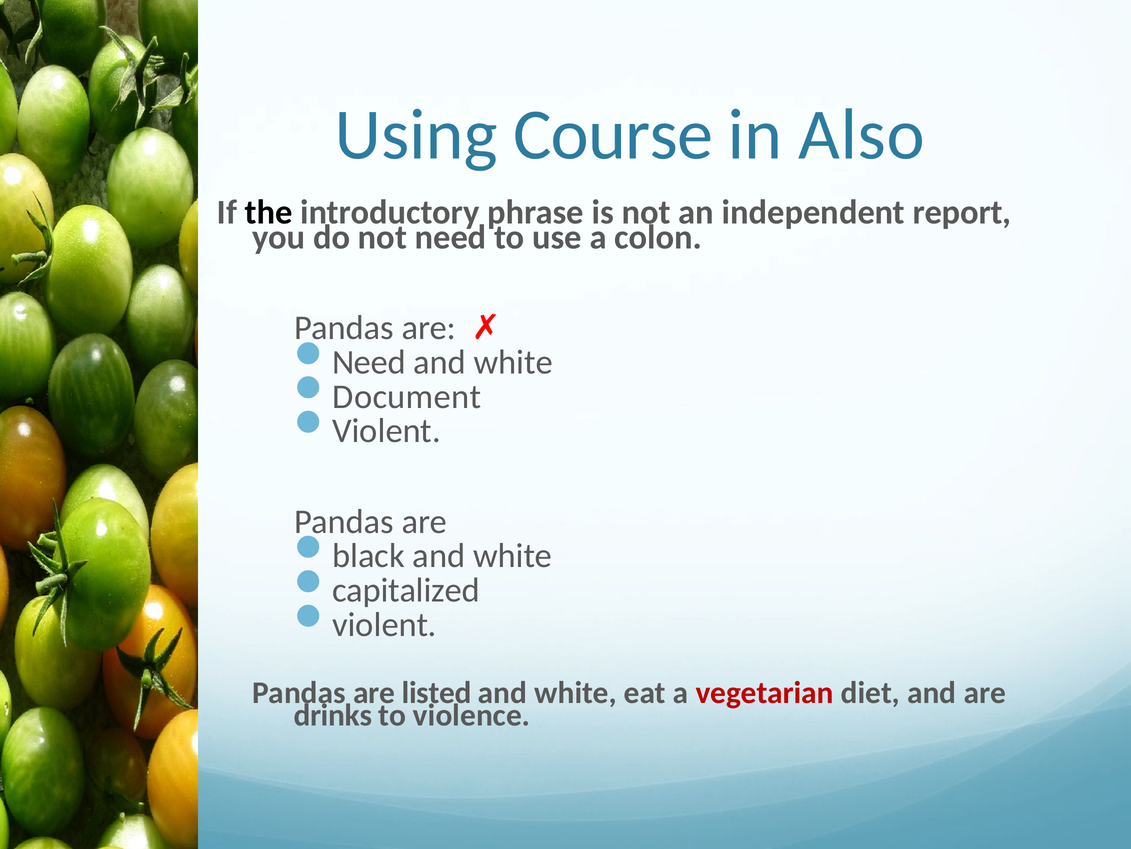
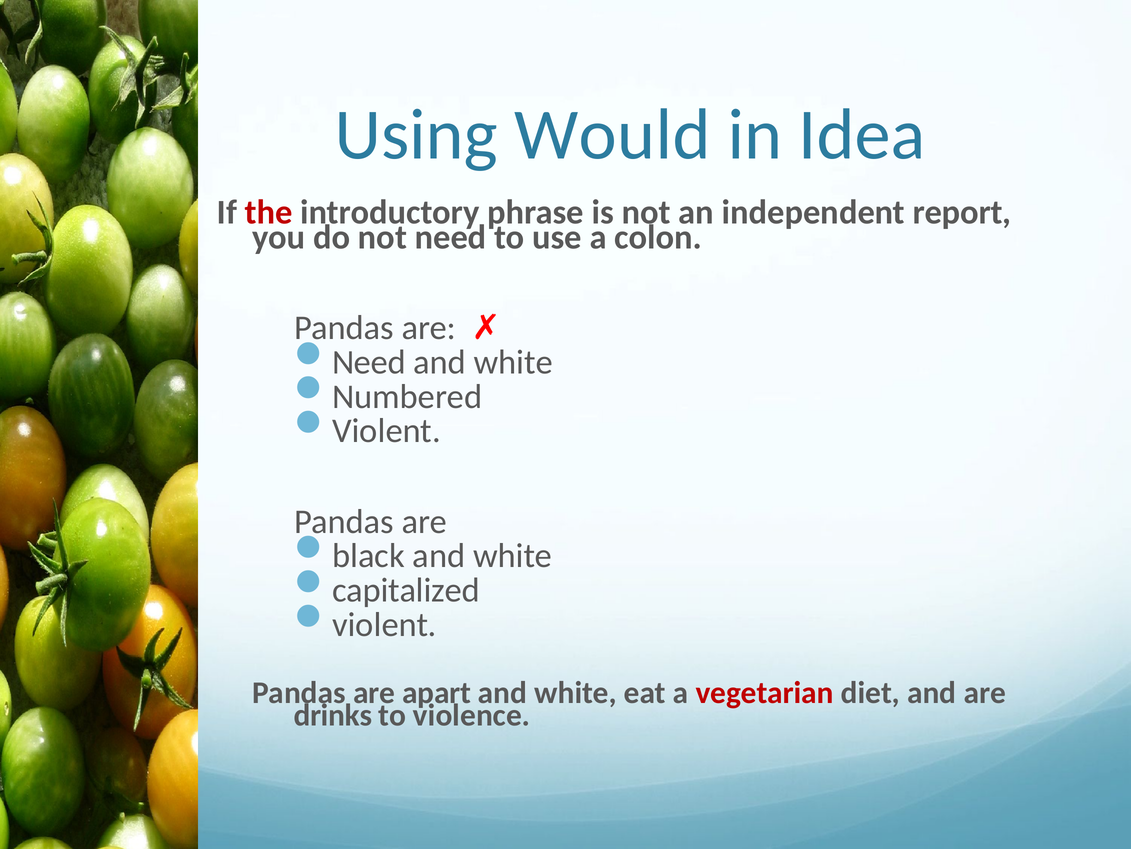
Course: Course -> Would (613, 135)
Also: Also -> Idea (862, 135)
the colour: black -> red (269, 212)
Document: Document -> Numbered (407, 396)
listed: listed -> apart (437, 692)
